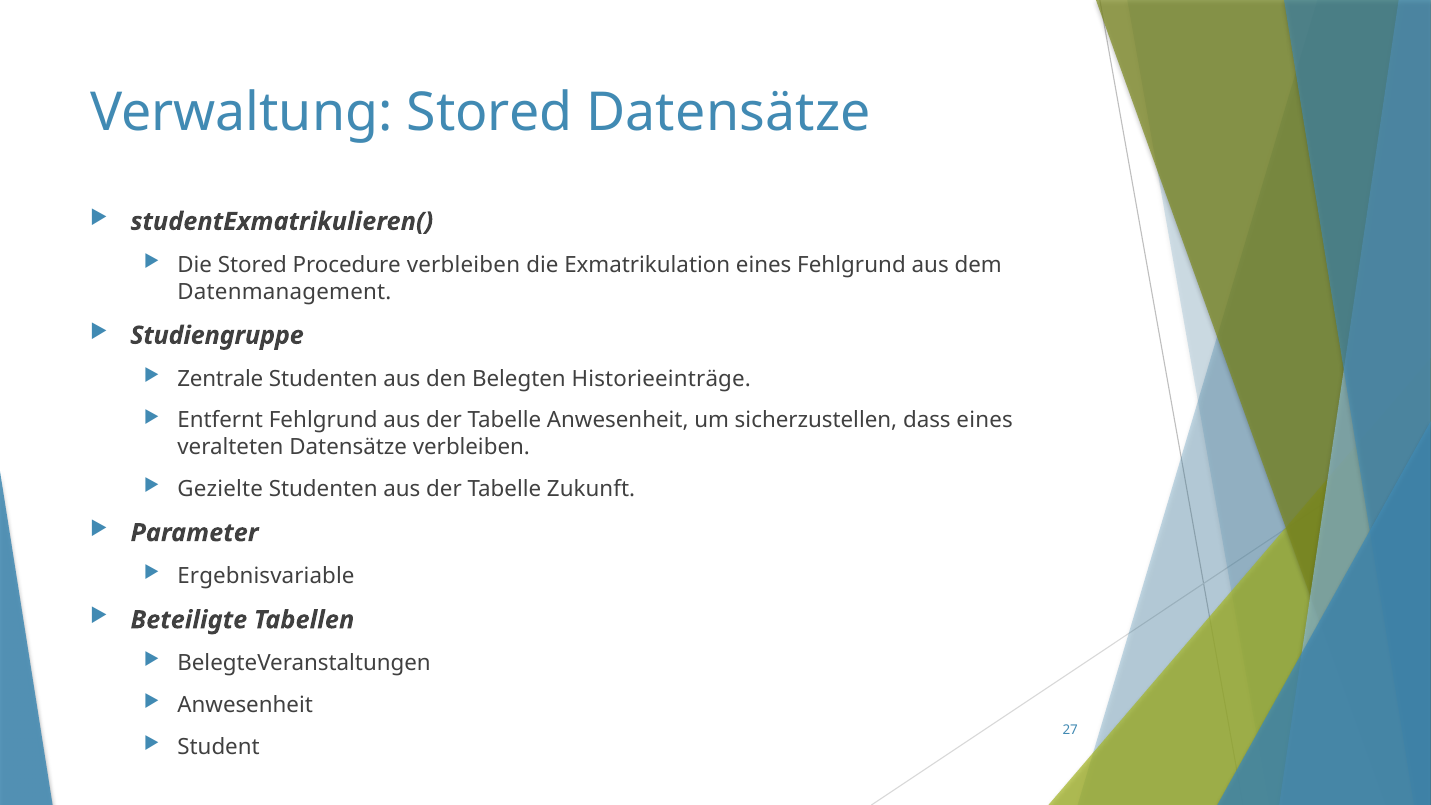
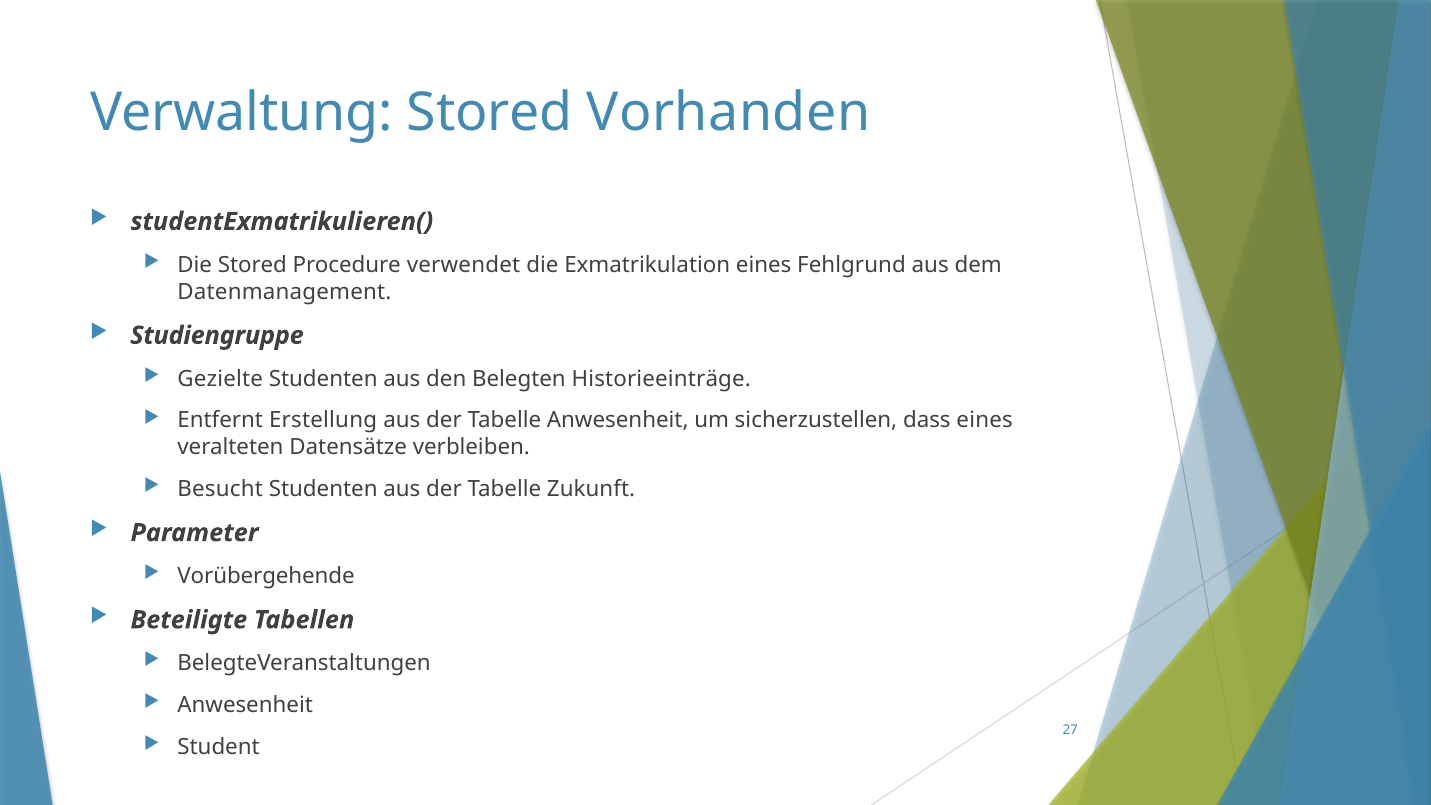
Stored Datensätze: Datensätze -> Vorhanden (728, 113)
Procedure verbleiben: verbleiben -> verwendet (463, 265)
Zentrale: Zentrale -> Gezielte (220, 379)
Entfernt Fehlgrund: Fehlgrund -> Erstellung (323, 420)
Gezielte: Gezielte -> Besucht (220, 489)
Ergebnisvariable: Ergebnisvariable -> Vorübergehende (266, 576)
